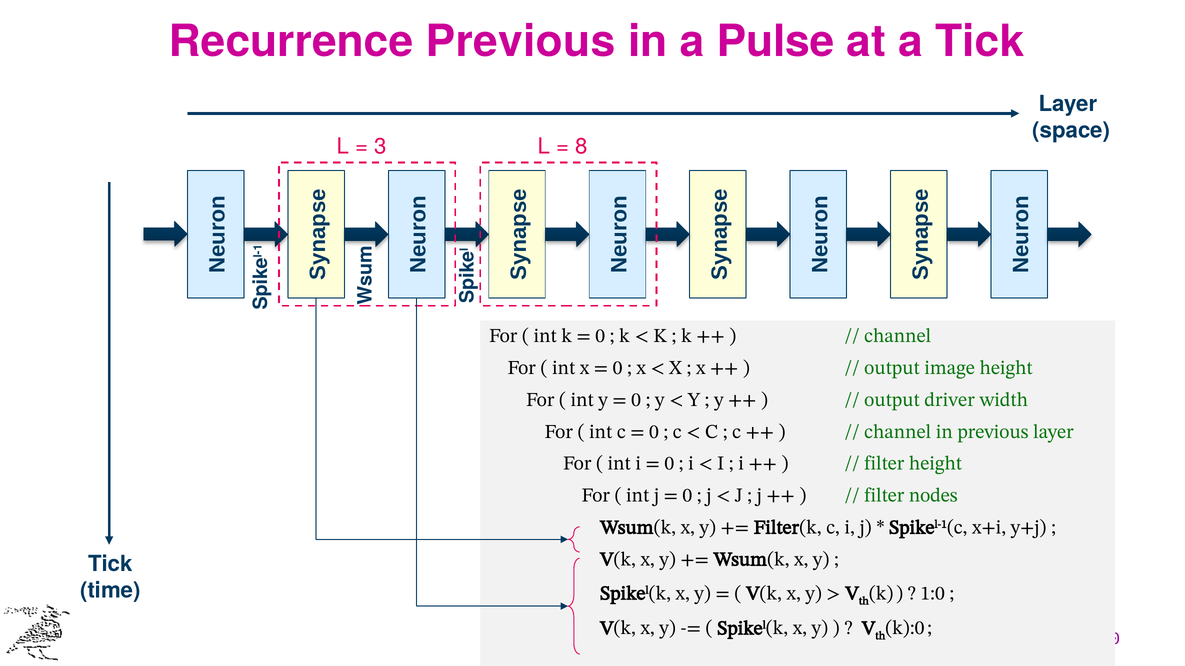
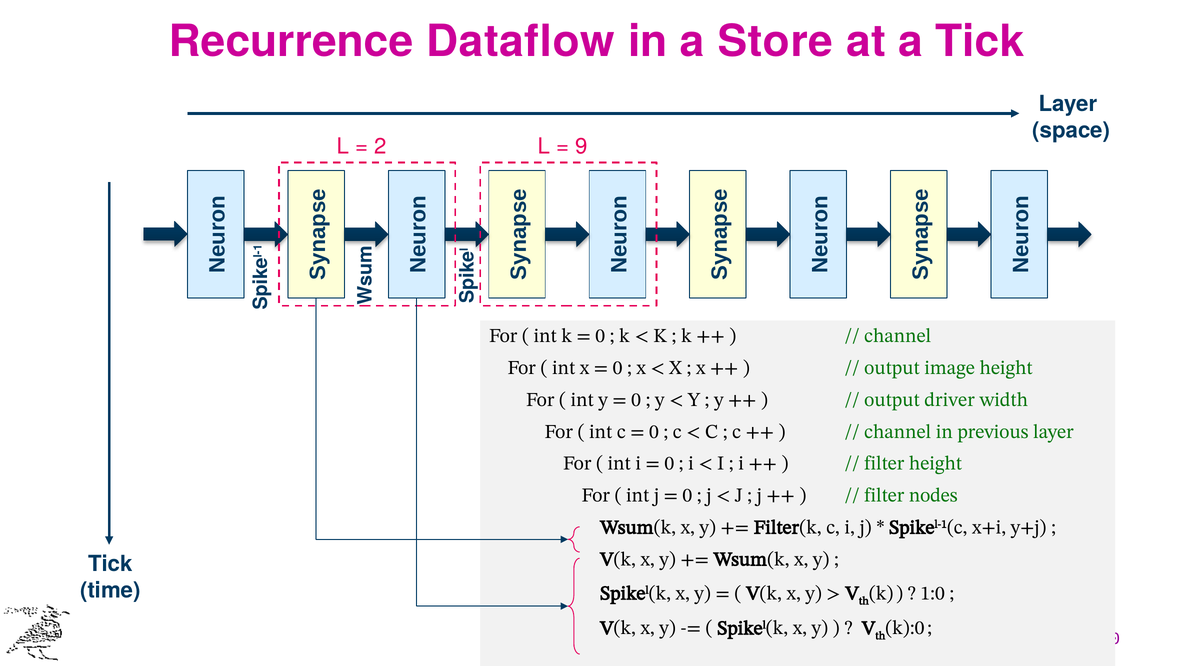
Recurrence Previous: Previous -> Dataflow (521, 42)
Pulse: Pulse -> Store (775, 42)
3: 3 -> 2 (380, 147)
8: 8 -> 9 (582, 147)
